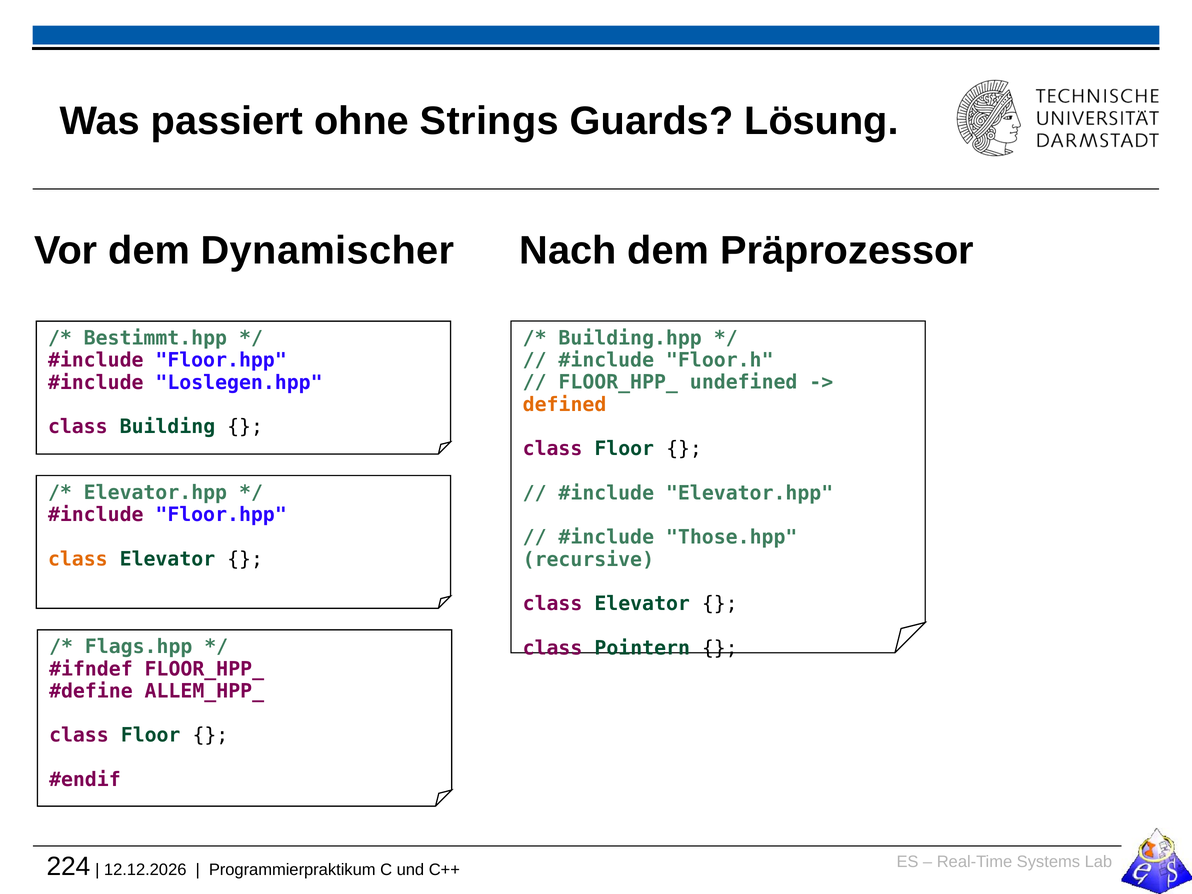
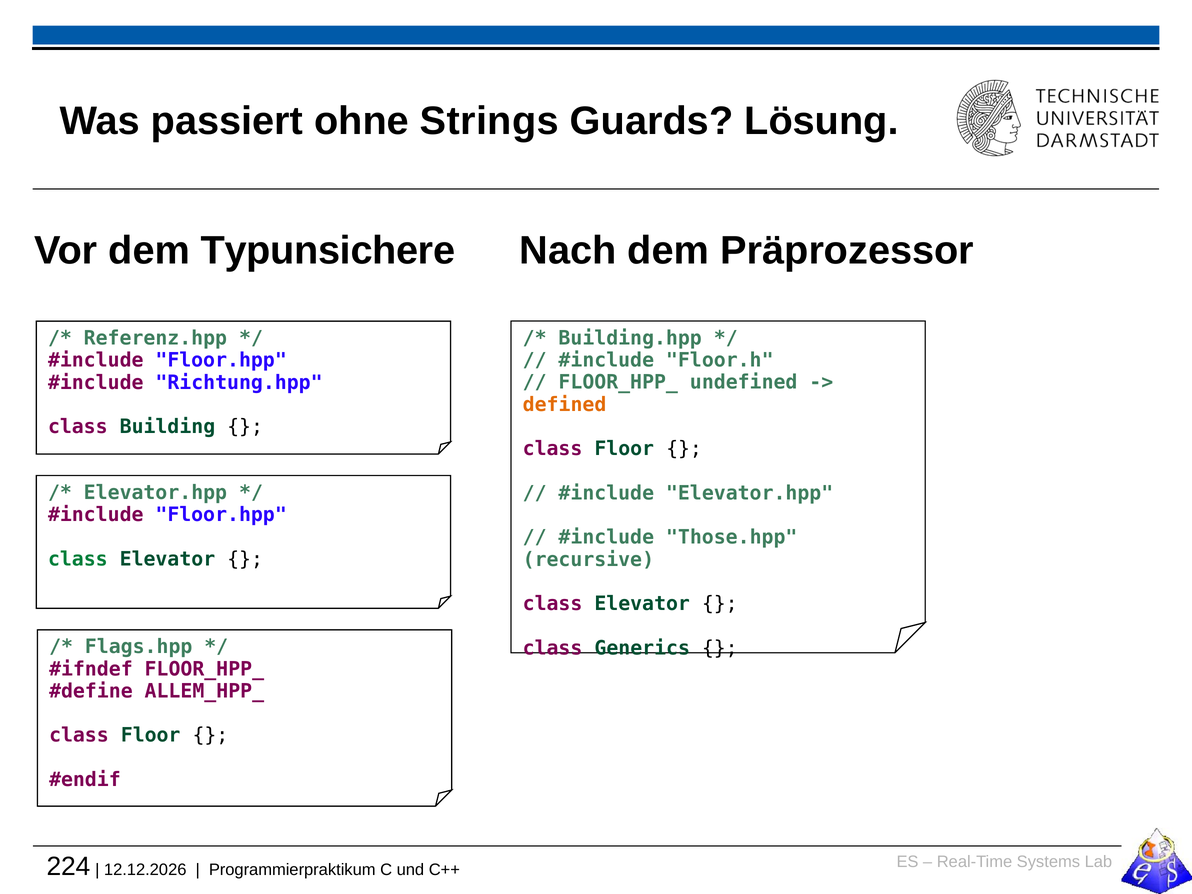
Dynamischer: Dynamischer -> Typunsichere (328, 251)
Bestimmt.hpp: Bestimmt.hpp -> Referenz.hpp (155, 338)
Loslegen.hpp: Loslegen.hpp -> Richtung.hpp (239, 383)
class colour: orange -> green (78, 559)
Pointern: Pointern -> Generics (642, 648)
